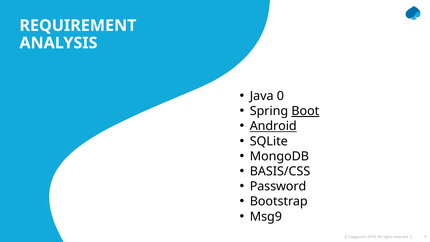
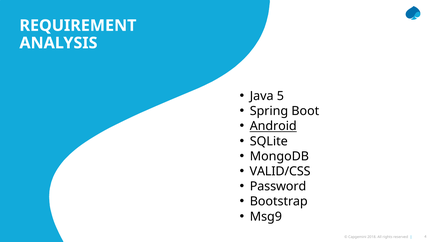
0: 0 -> 5 (280, 96)
Boot underline: present -> none (305, 111)
BASIS/CSS: BASIS/CSS -> VALID/CSS (280, 171)
